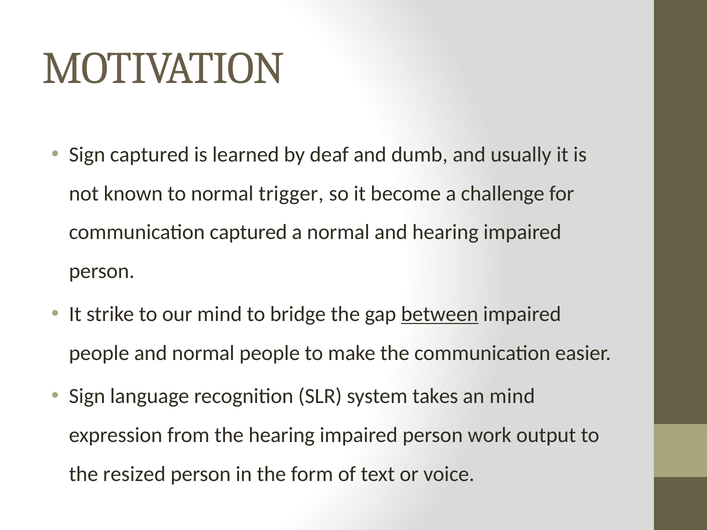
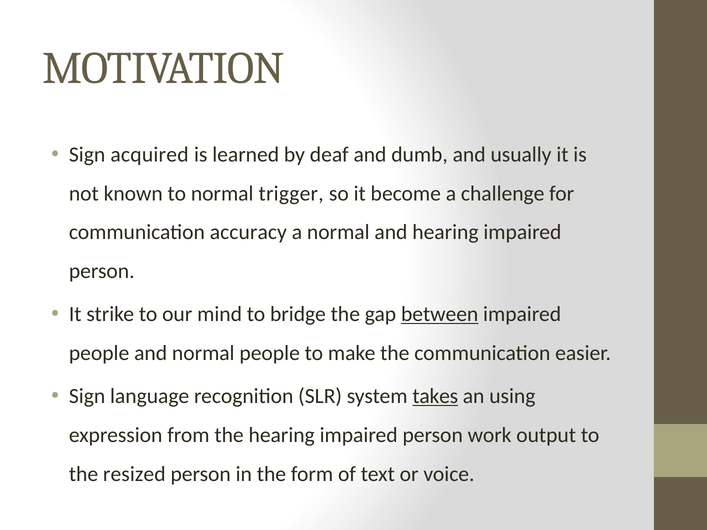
Sign captured: captured -> acquired (150, 155)
communication captured: captured -> accuracy (248, 232)
takes underline: none -> present (435, 396)
an mind: mind -> using (512, 396)
